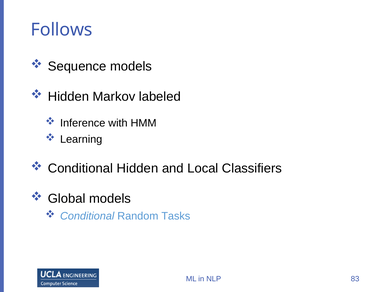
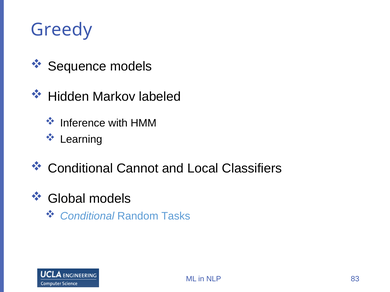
Follows: Follows -> Greedy (61, 30)
Conditional Hidden: Hidden -> Cannot (137, 169)
